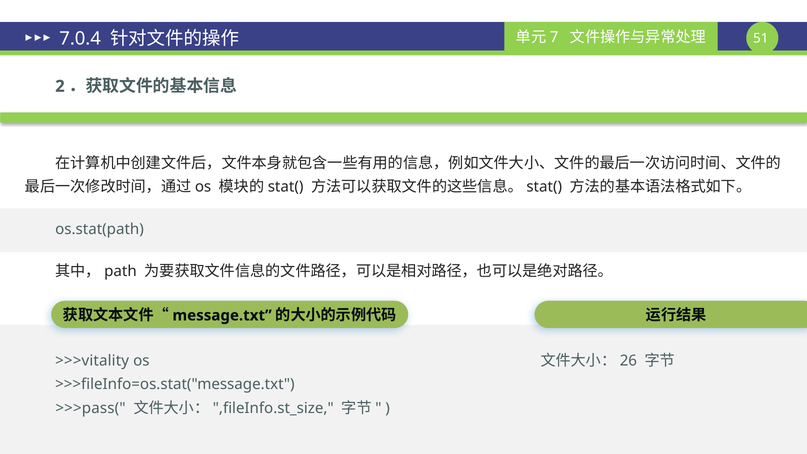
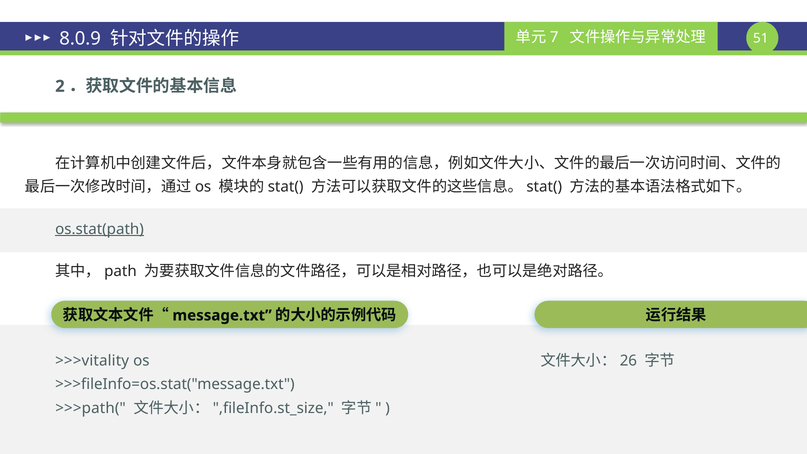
7.0.4: 7.0.4 -> 8.0.9 (80, 39)
os.stat(path underline: none -> present (100, 229)
>>>pass(: >>>pass( -> >>>path( (91, 408)
